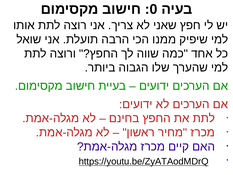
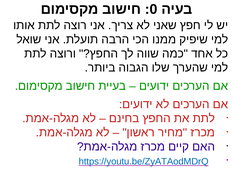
https://youtu.be/ZyATAodMDrQ colour: black -> blue (144, 161)
